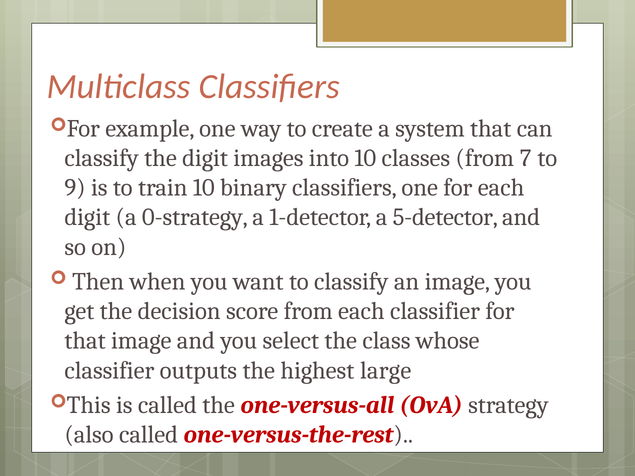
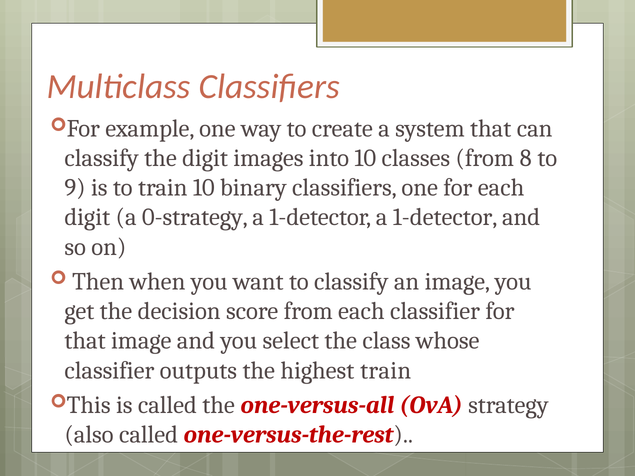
7: 7 -> 8 (526, 158)
1-detector a 5-detector: 5-detector -> 1-detector (445, 217)
highest large: large -> train (386, 371)
